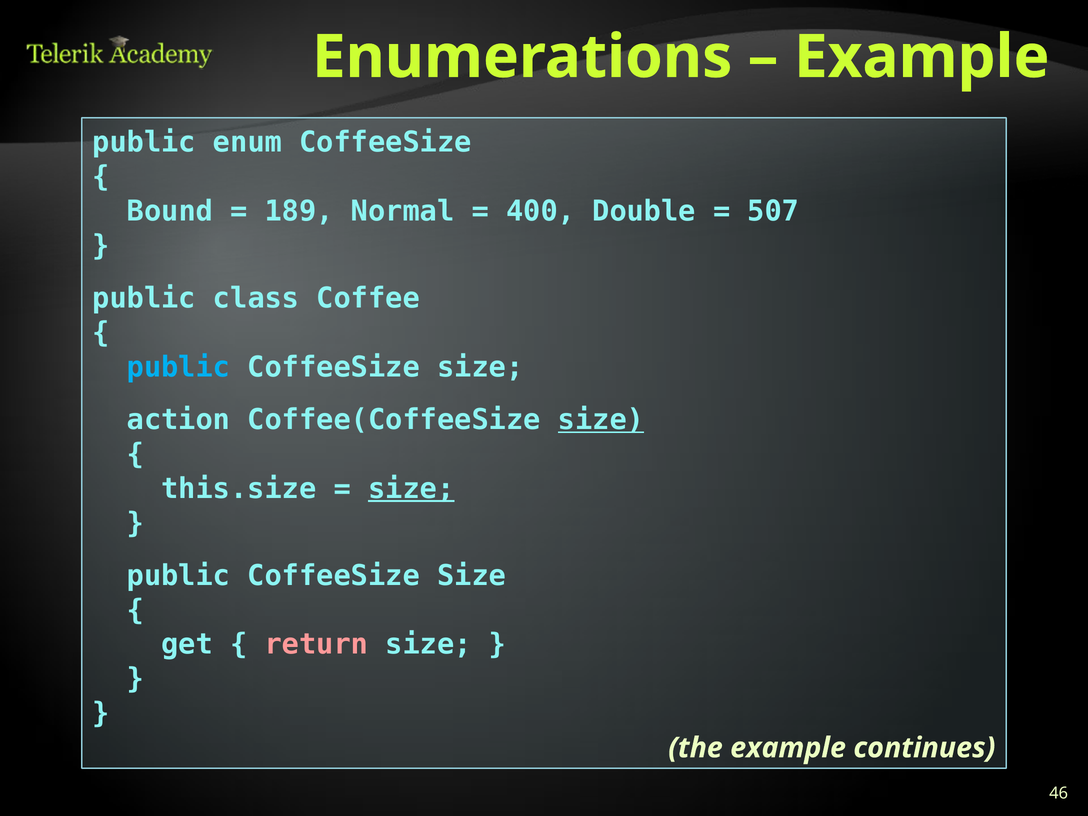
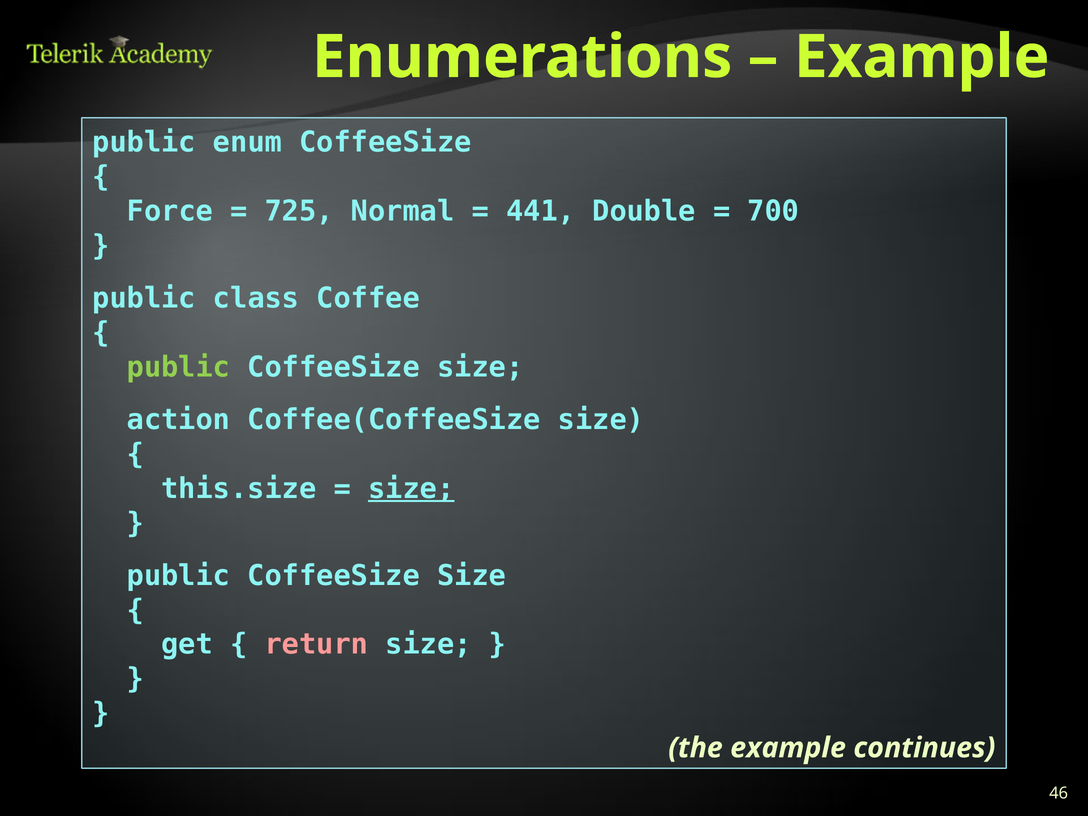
Bound: Bound -> Force (170, 211)
189: 189 -> 725 (299, 211)
400: 400 -> 441 (541, 211)
507: 507 -> 700 (773, 211)
public colour: light blue -> light green (179, 367)
size underline: present -> none (601, 420)
